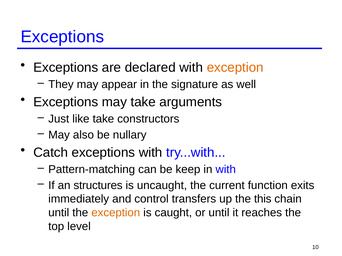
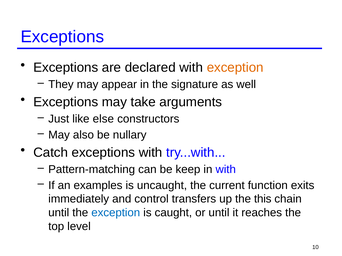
like take: take -> else (103, 119)
structures: structures -> examples (98, 186)
exception colour: orange -> blue (116, 213)
